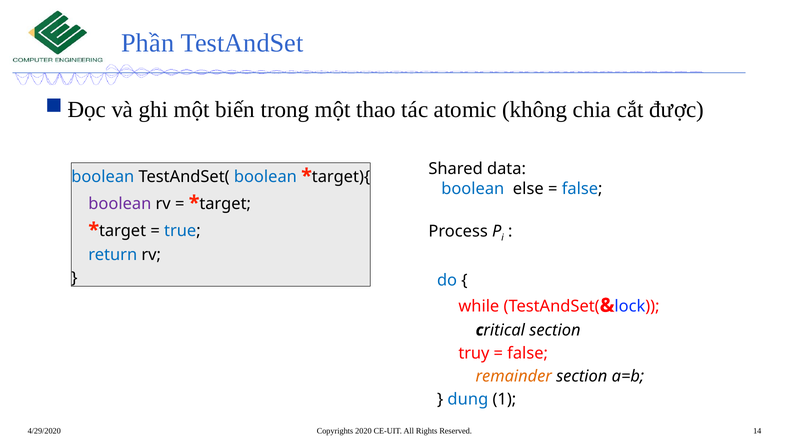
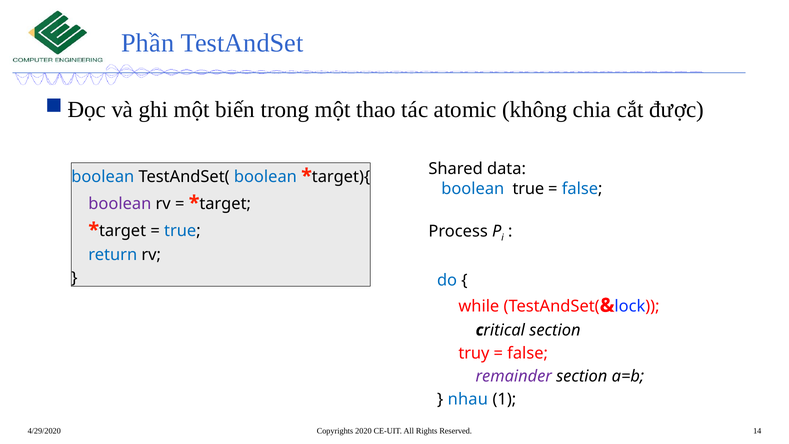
boolean else: else -> true (528, 189)
remainder colour: orange -> purple (514, 376)
dung: dung -> nhau (468, 399)
